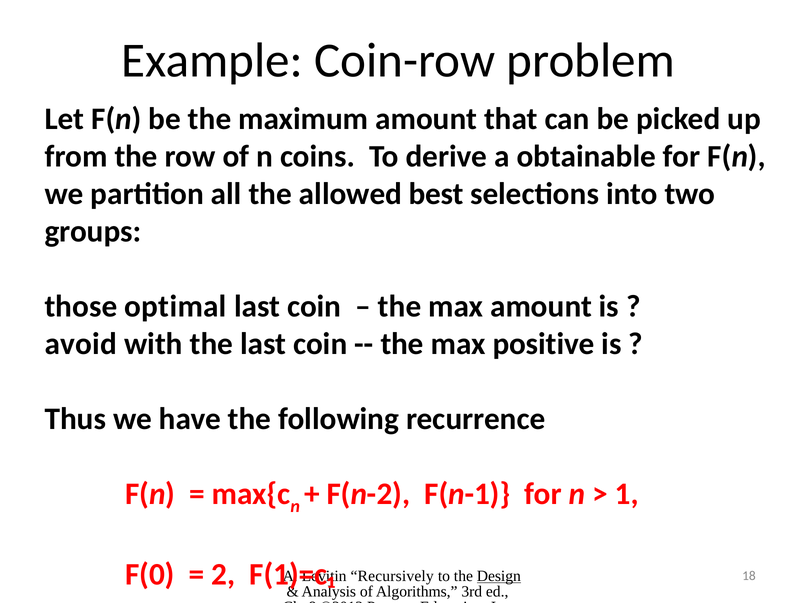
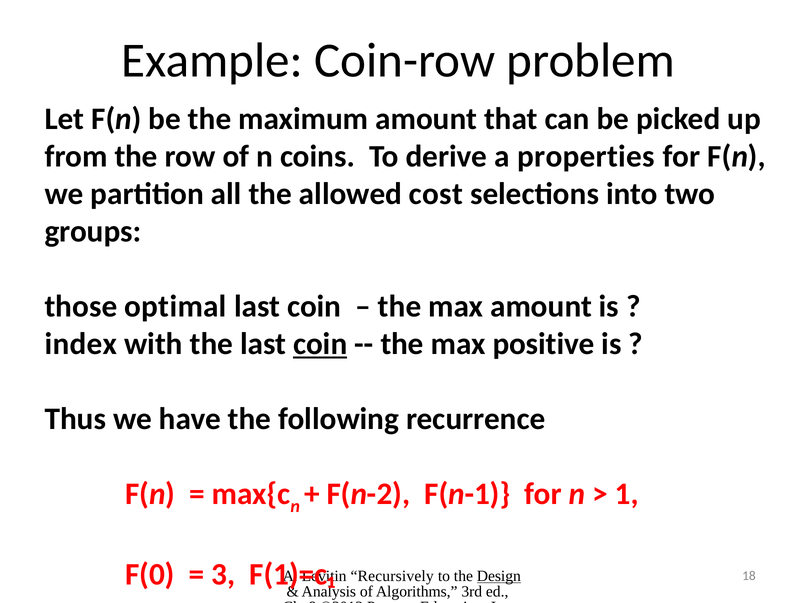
obtainable: obtainable -> properties (586, 156)
best: best -> cost (436, 194)
avoid: avoid -> index (81, 344)
coin underline: none -> present (320, 344)
2: 2 -> 3 (223, 574)
